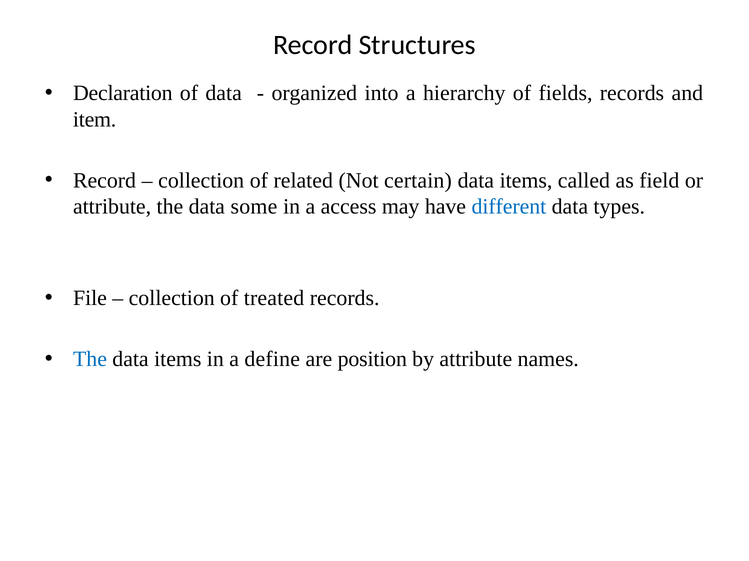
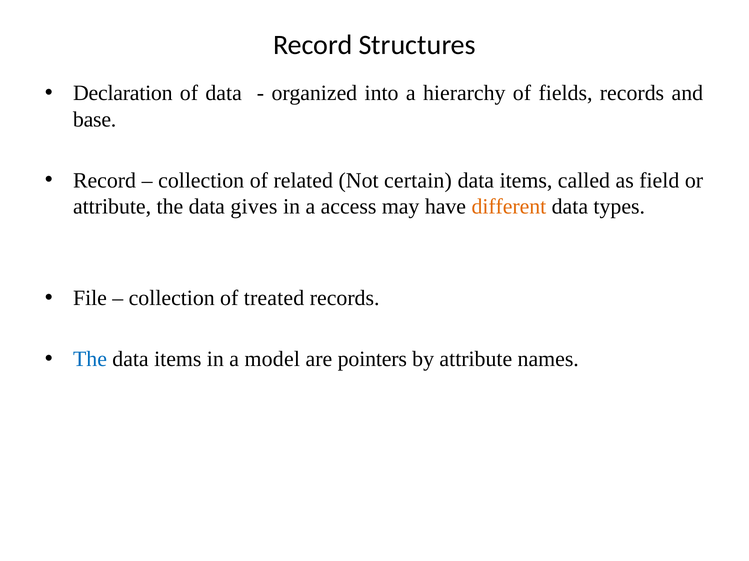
item: item -> base (95, 120)
some: some -> gives (254, 207)
different colour: blue -> orange (509, 207)
define: define -> model (272, 360)
position: position -> pointers (372, 360)
